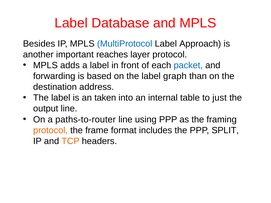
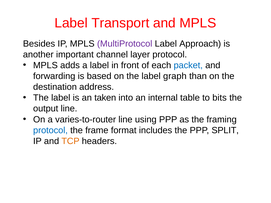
Database: Database -> Transport (120, 23)
MultiProtocol colour: blue -> purple (125, 44)
reaches: reaches -> channel (112, 55)
just: just -> bits (220, 98)
paths-to-router: paths-to-router -> varies-to-router (86, 120)
protocol colour: orange -> blue (50, 130)
